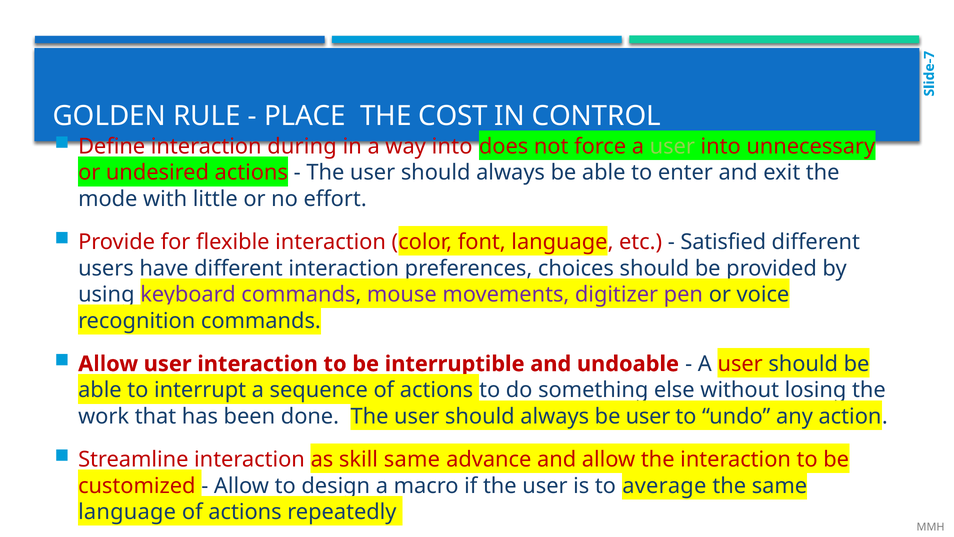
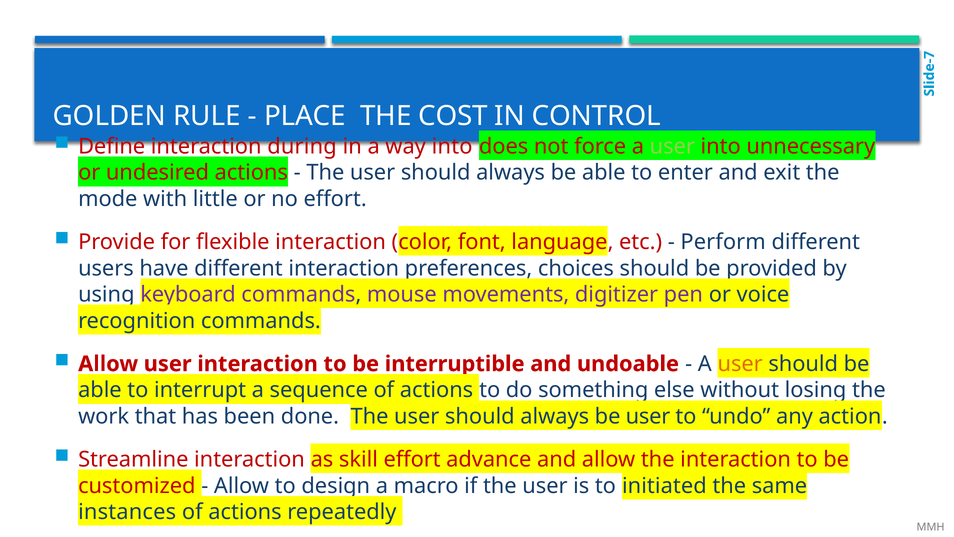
Satisfied: Satisfied -> Perform (723, 242)
user colour: red -> orange (740, 364)
skill same: same -> effort (412, 459)
average: average -> initiated (664, 486)
language: language -> instances (127, 512)
